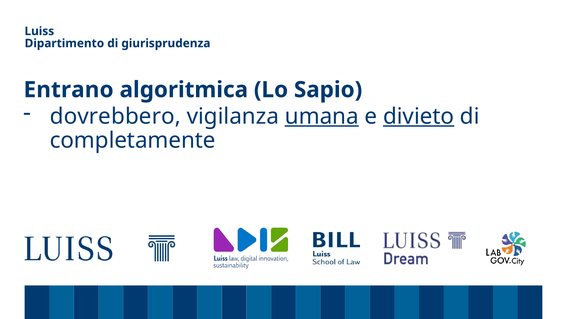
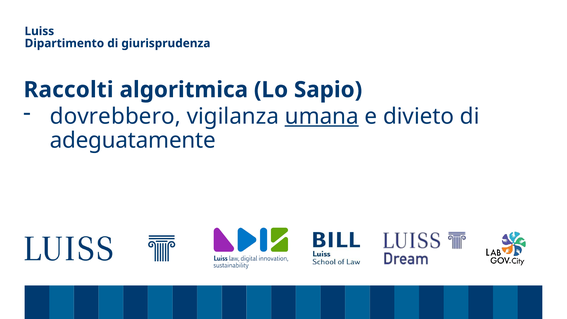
Entrano: Entrano -> Raccolti (69, 90)
divieto underline: present -> none (419, 116)
completamente: completamente -> adeguatamente (133, 141)
